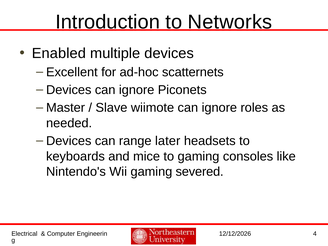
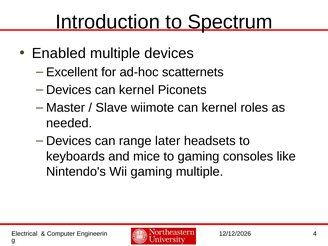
Networks: Networks -> Spectrum (230, 22)
Devices can ignore: ignore -> kernel (137, 90)
ignore: ignore -> kernel (219, 108)
gaming severed: severed -> multiple (200, 172)
